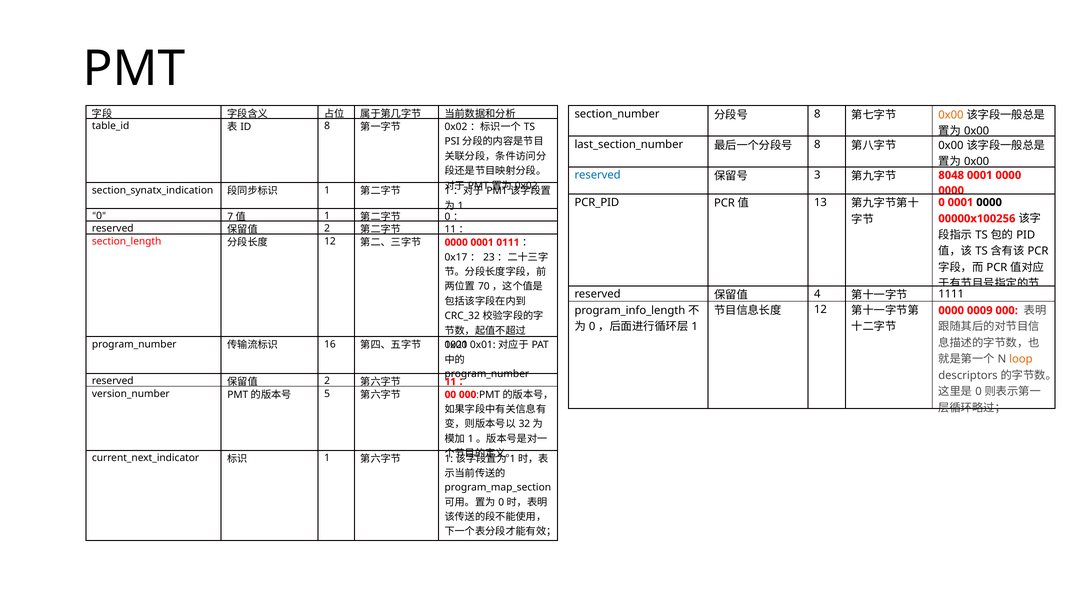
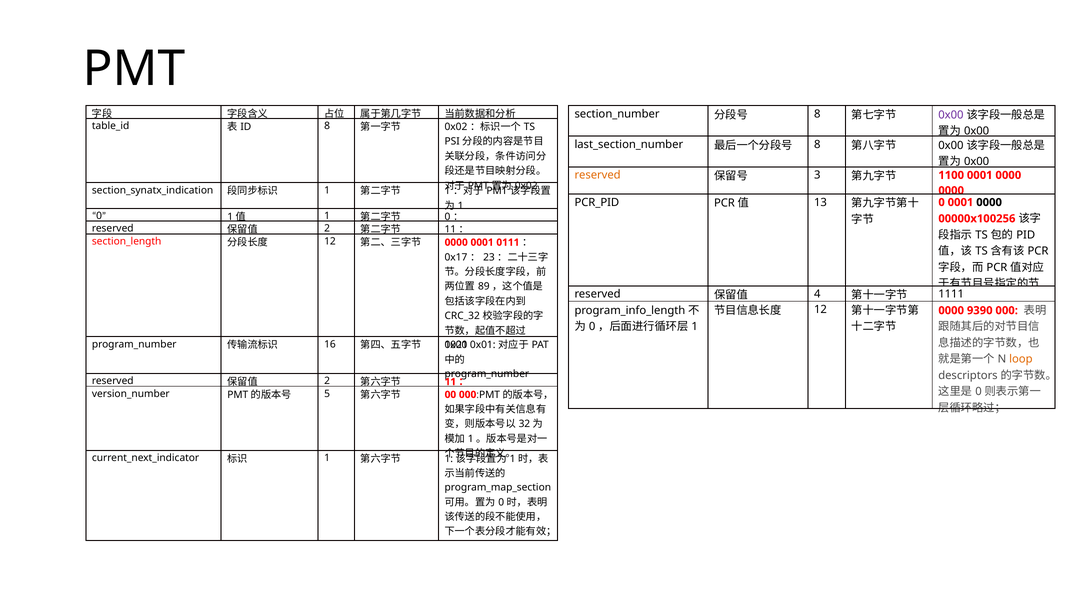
0x00 colour: orange -> purple (951, 115)
reserved colour: blue -> orange (598, 175)
8048: 8048 -> 1100 (951, 175)
0 7: 7 -> 1 (230, 217)
70: 70 -> 89 (484, 287)
0009: 0009 -> 9390 (980, 311)
